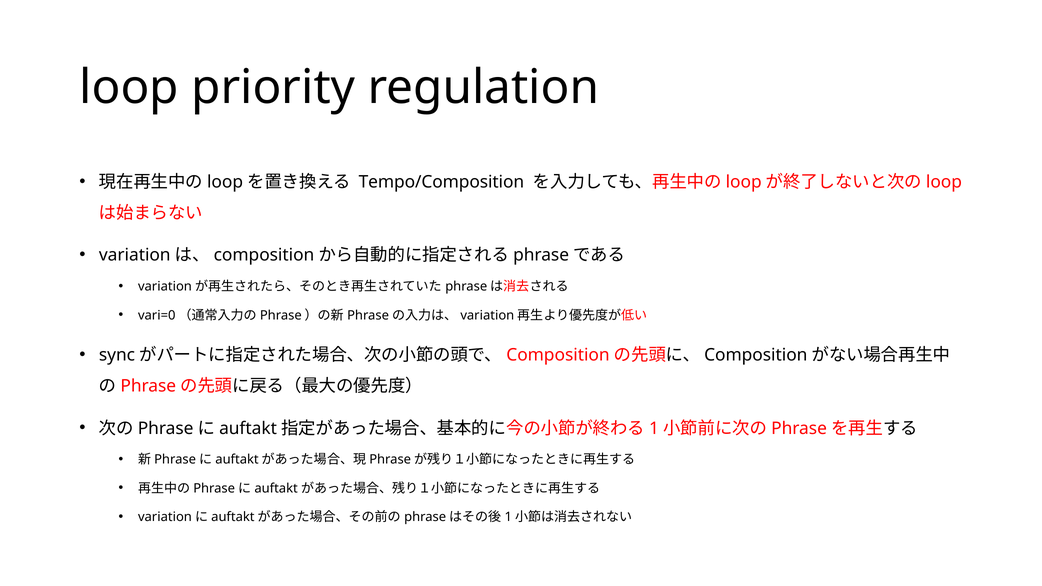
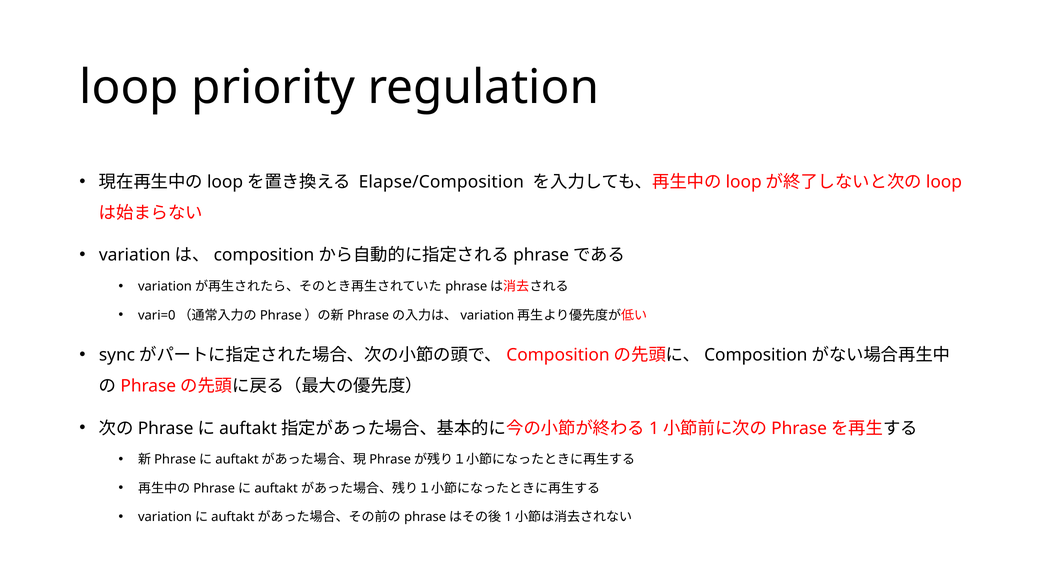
Tempo/Composition: Tempo/Composition -> Elapse/Composition (441, 182)
